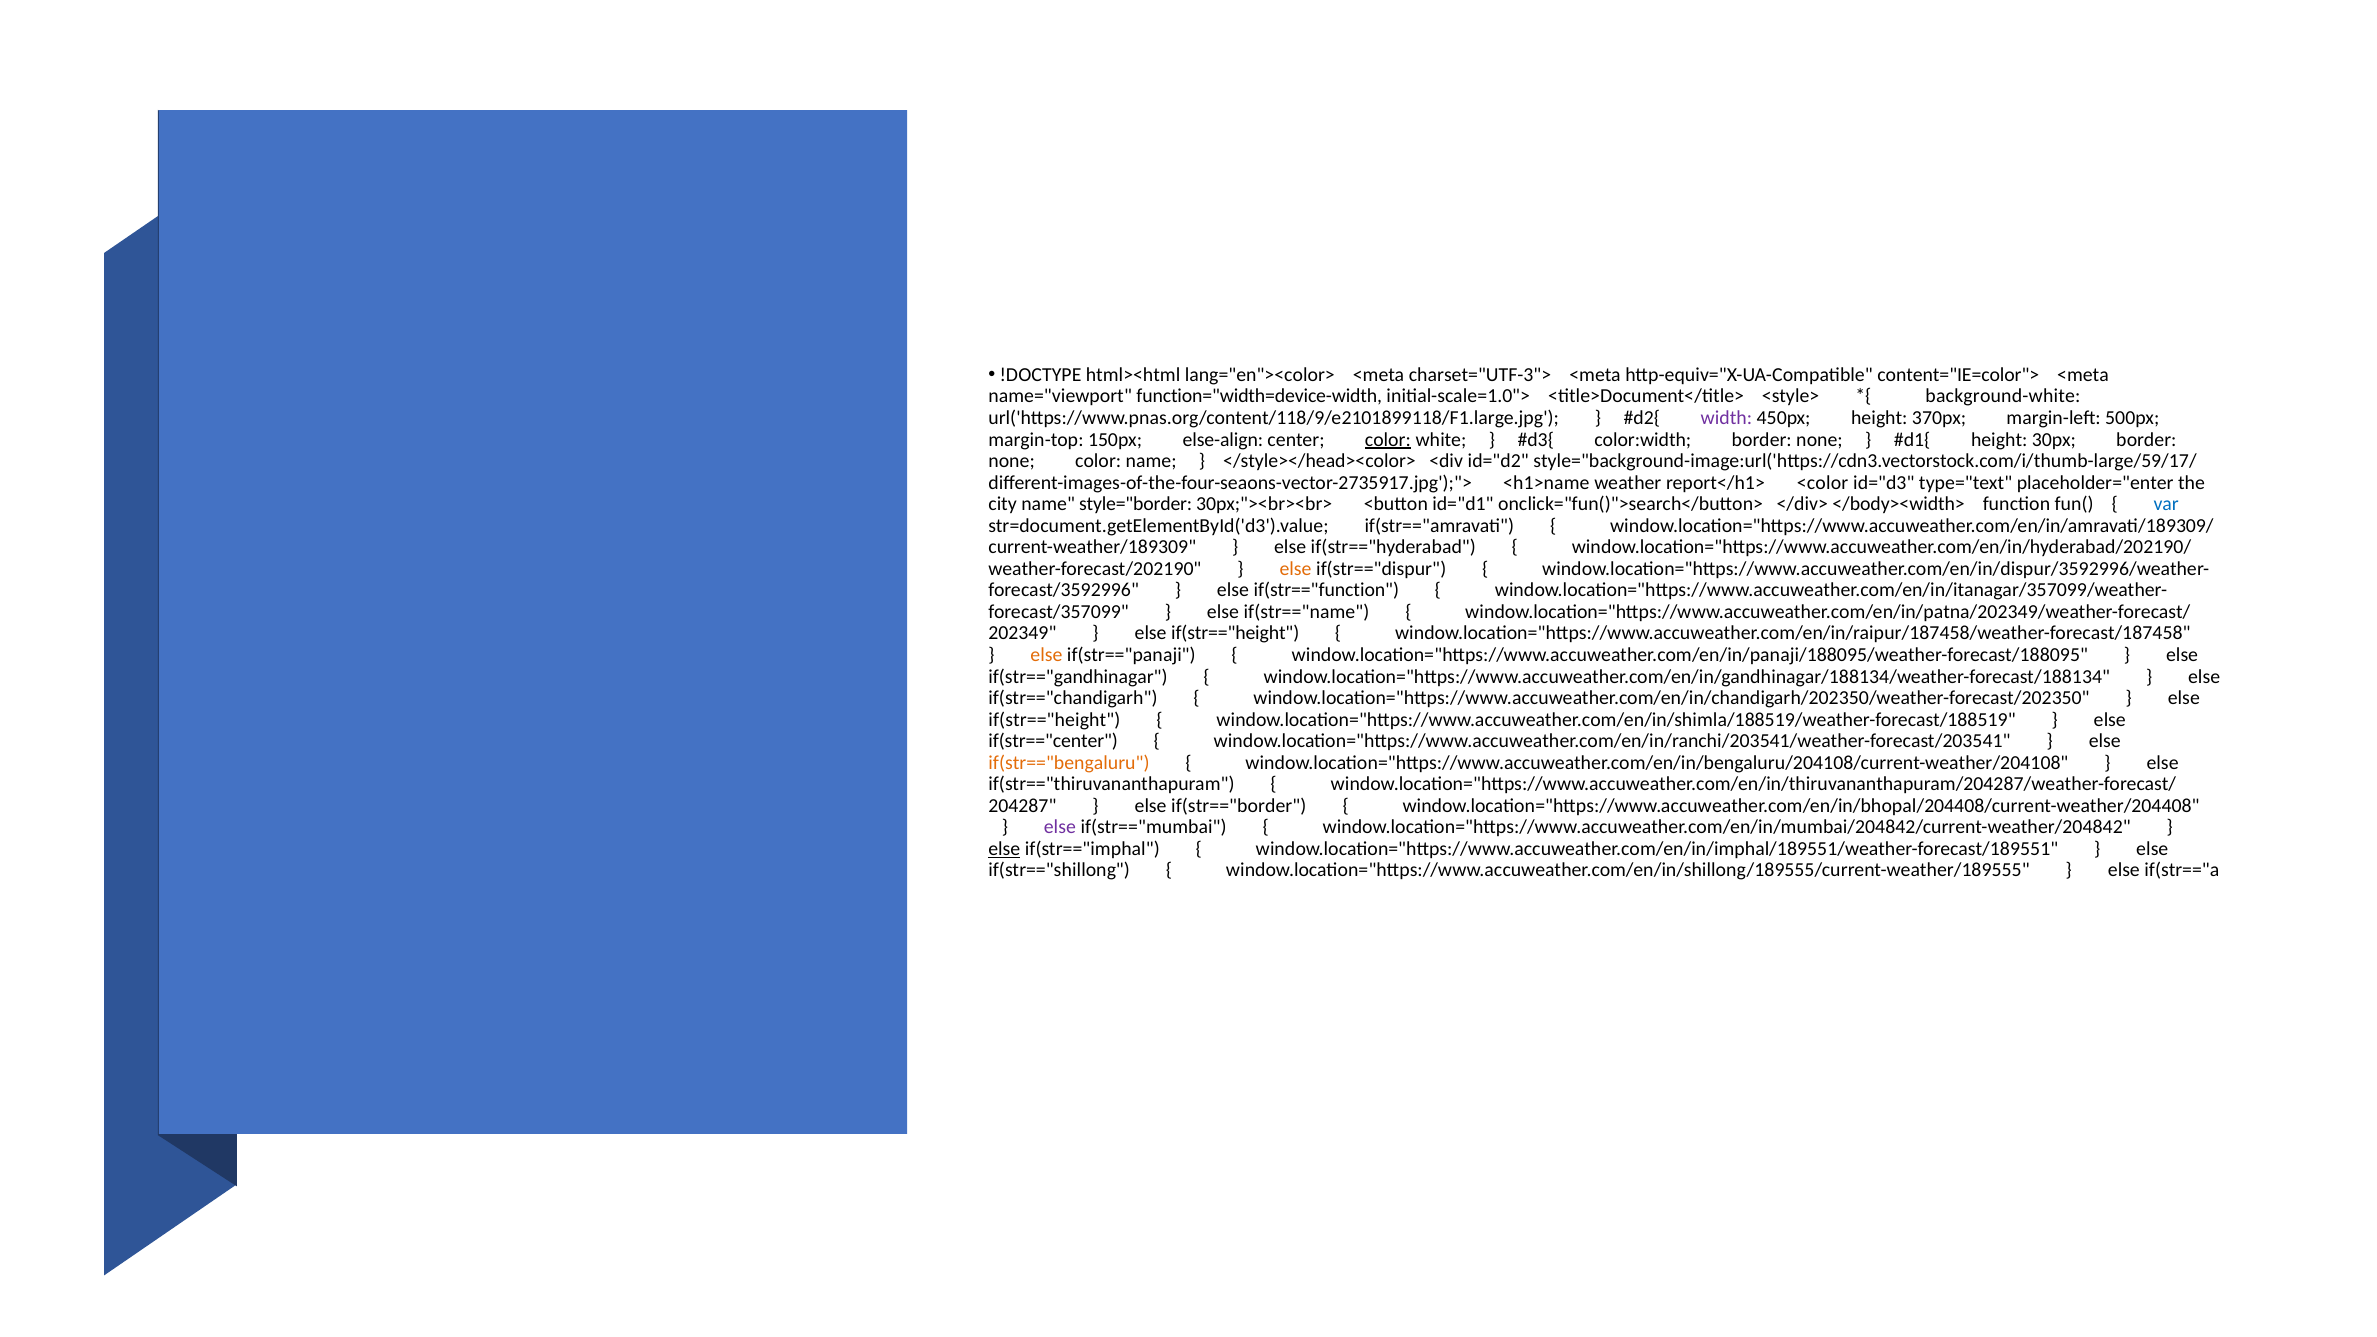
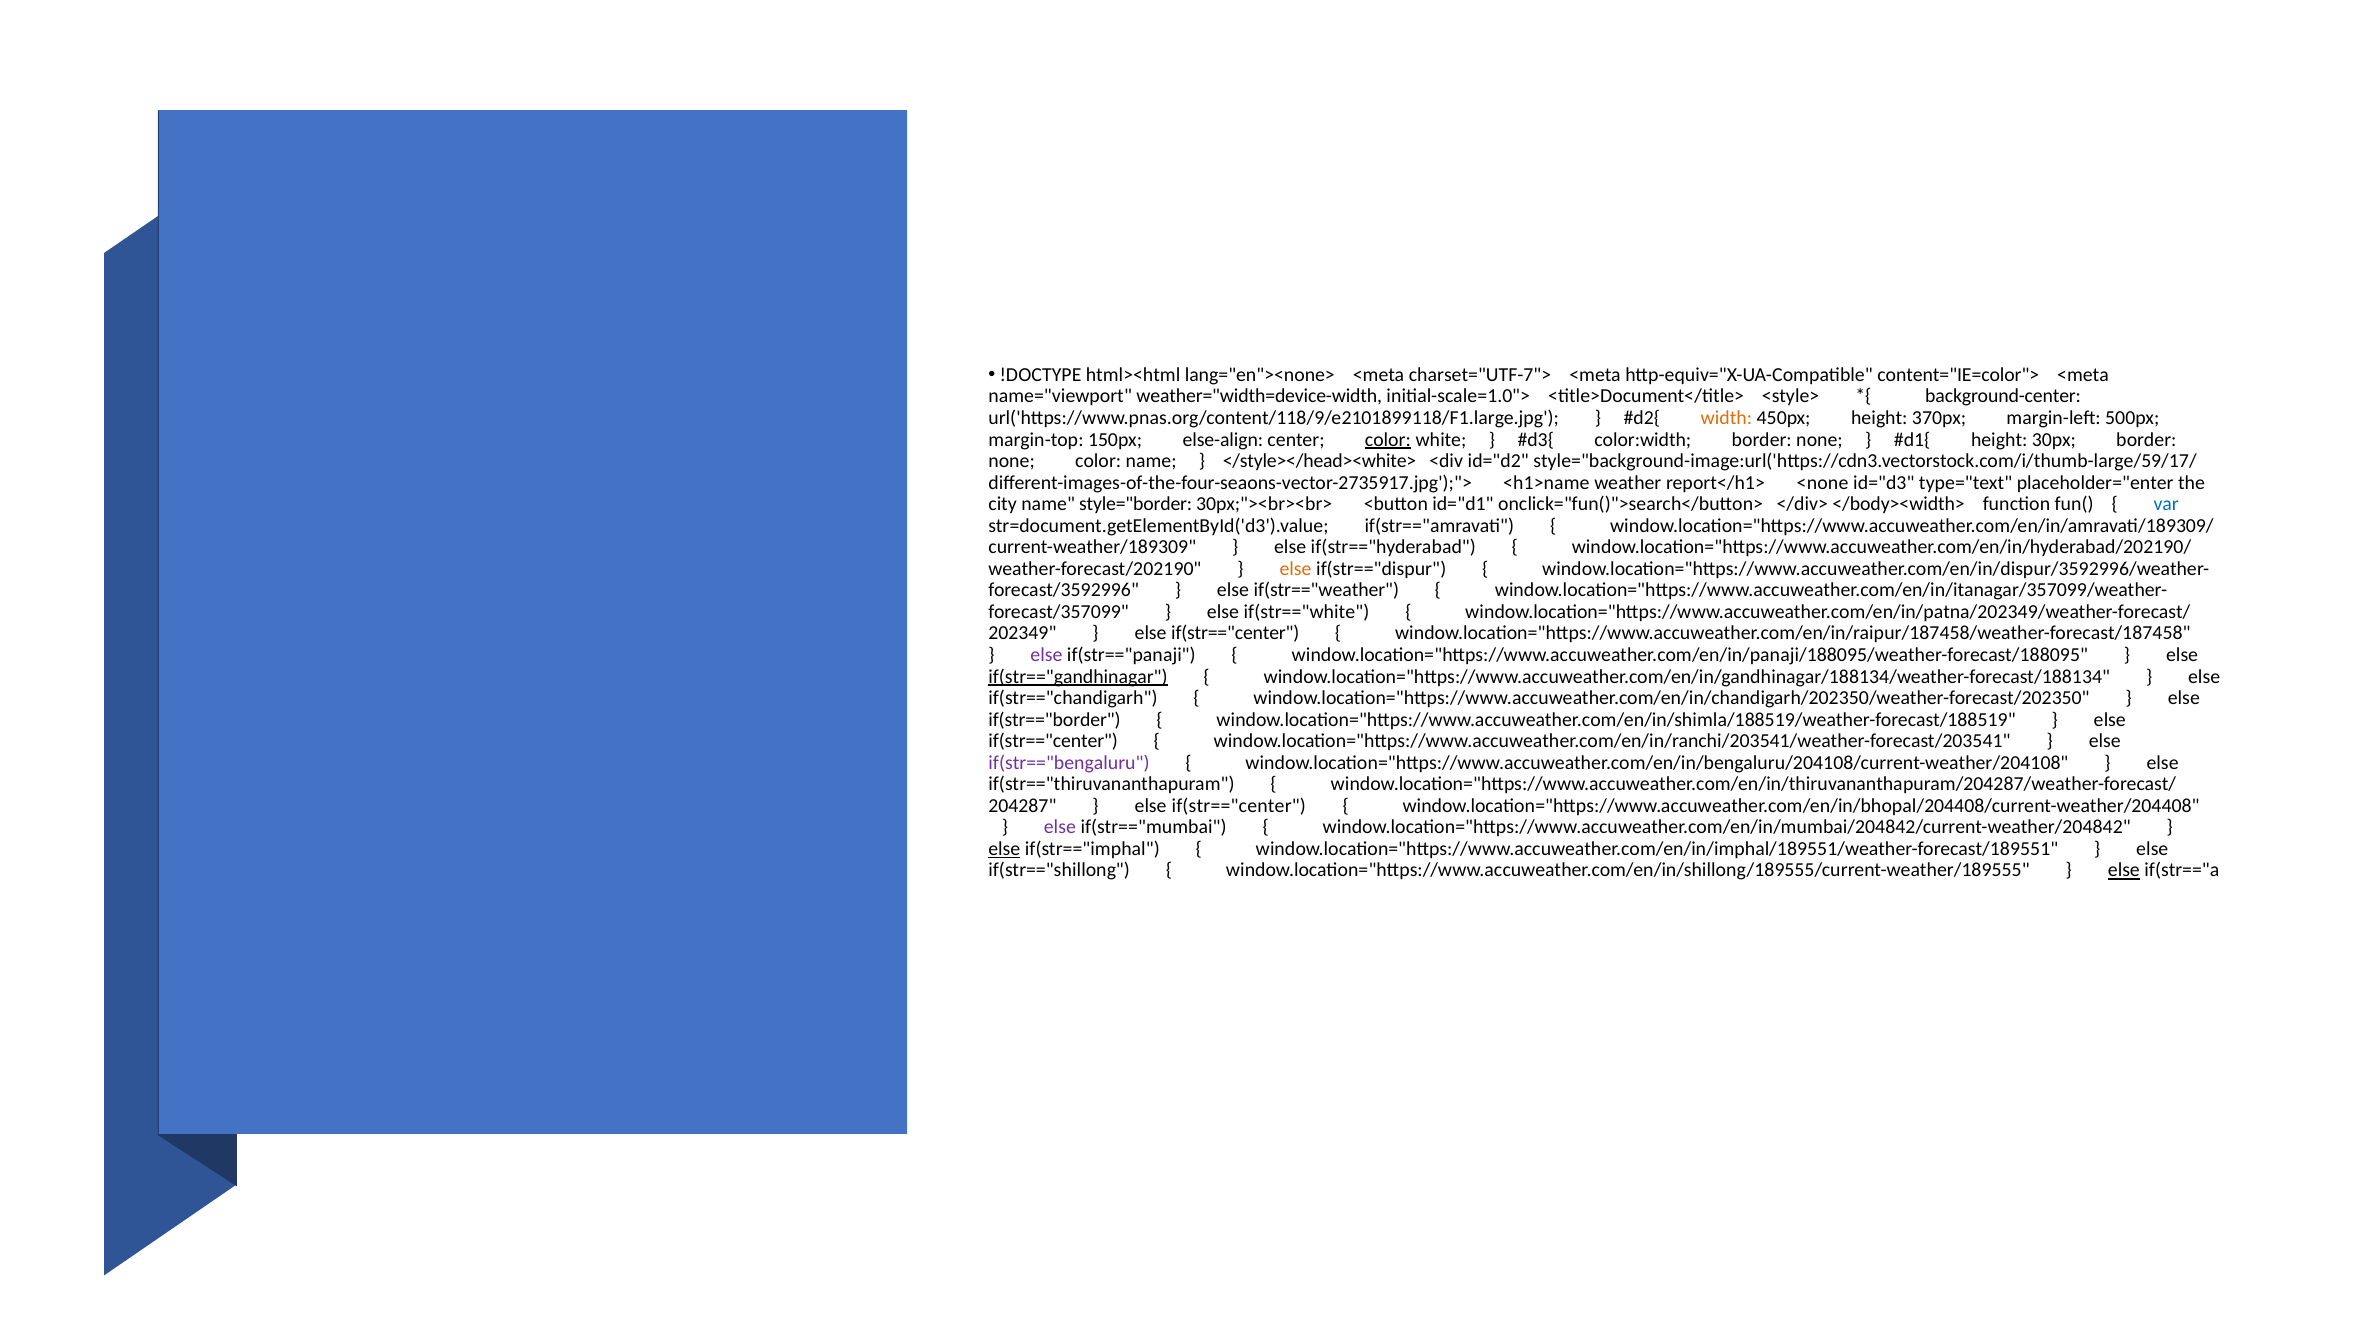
lang="en"><color>: lang="en"><color> -> lang="en"><none> (1260, 375)
charset="UTF-3">: charset="UTF-3"> -> charset="UTF-7"> (1480, 375)
function="width=device-width: function="width=device-width -> weather="width=device-width (1259, 396)
background-white: background-white -> background-center (2003, 396)
width colour: purple -> orange (1726, 418)
</style></head><color>: </style></head><color> -> </style></head><white> (1320, 461)
<color: <color -> <none (1823, 483)
if(str=="function: if(str=="function -> if(str=="weather (1326, 590)
if(str=="name: if(str=="name -> if(str=="white (1306, 612)
if(str=="height: if(str=="height -> if(str=="center (1235, 633)
else colour: orange -> purple (1047, 655)
if(str=="gandhinagar underline: none -> present (1078, 677)
if(str=="height: if(str=="height -> if(str=="border (1055, 720)
if(str=="bengaluru colour: orange -> purple (1069, 763)
if(str=="border: if(str=="border -> if(str=="center (1239, 806)
else underline: none -> present (2124, 870)
